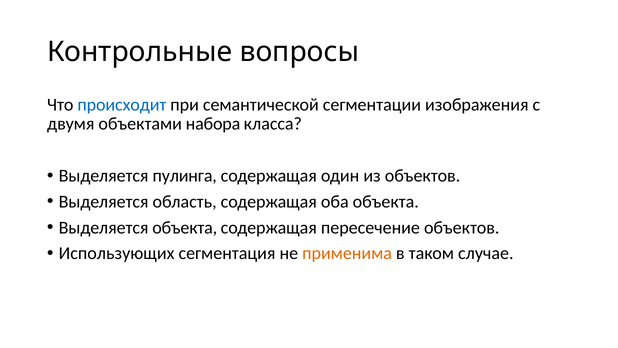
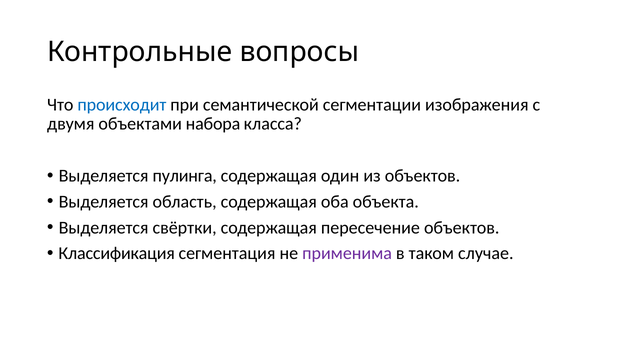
Выделяется объекта: объекта -> свёртки (185, 227)
Использующих: Использующих -> Классификация (117, 253)
применима colour: orange -> purple (347, 253)
